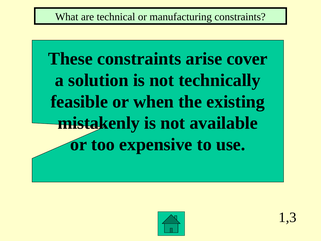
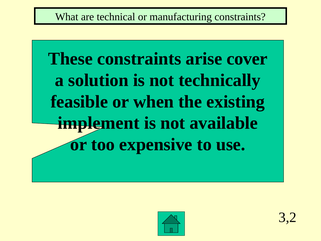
mistakenly: mistakenly -> implement (99, 123)
1,3: 1,3 -> 3,2 (288, 217)
